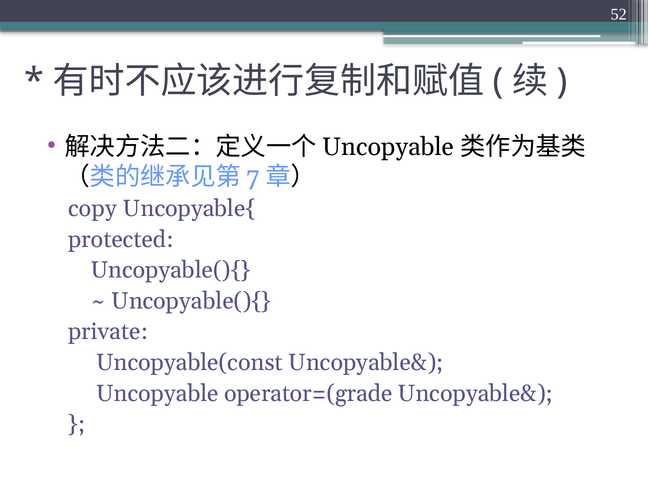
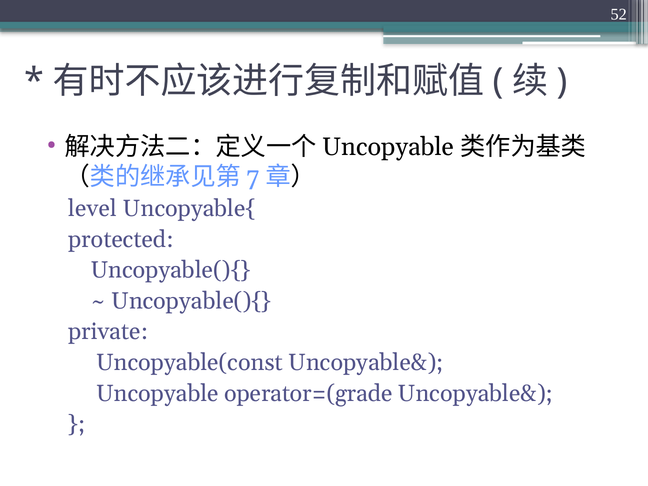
copy: copy -> level (93, 209)
